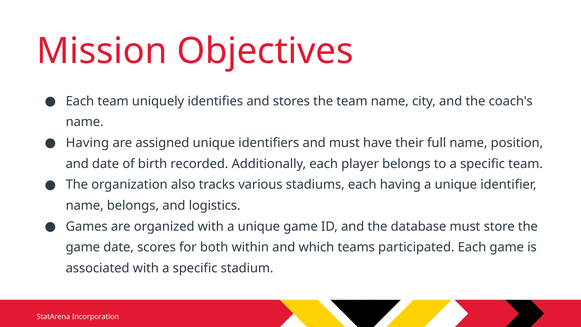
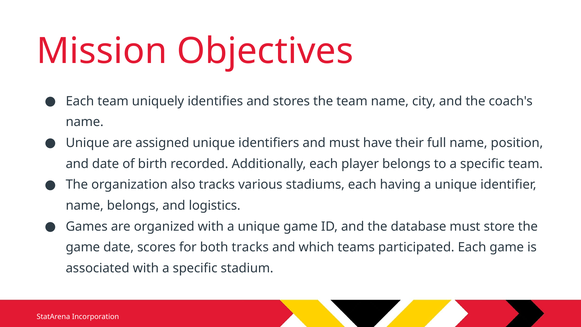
Having: Having -> Unique (88, 143)
both within: within -> tracks (250, 247)
